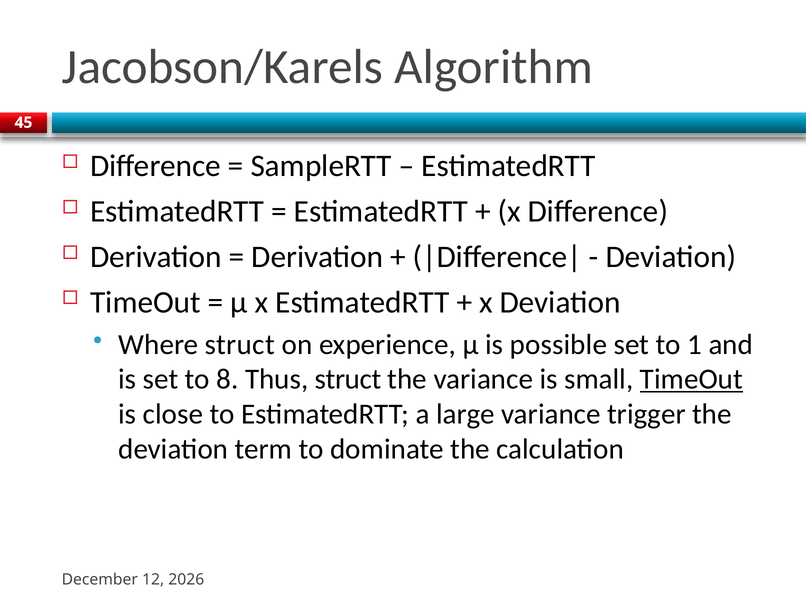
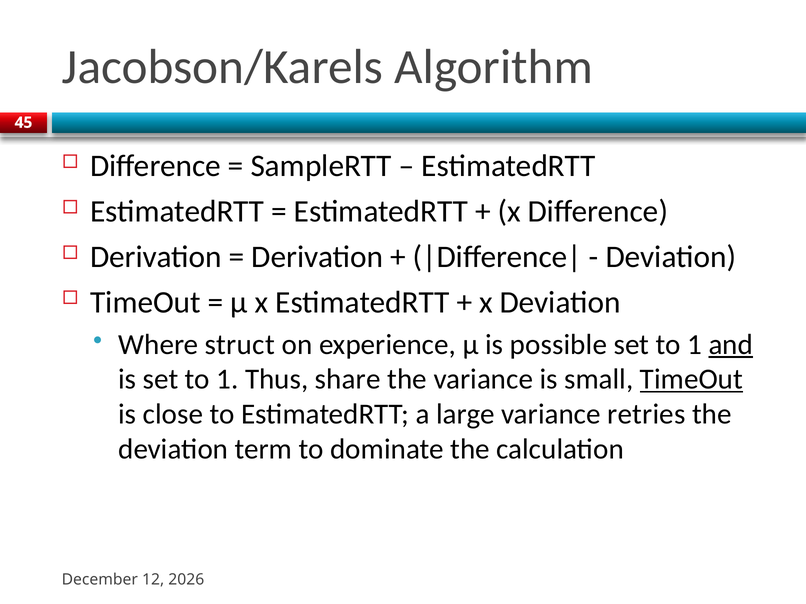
and underline: none -> present (731, 345)
is set to 8: 8 -> 1 (227, 380)
Thus struct: struct -> share (348, 380)
trigger: trigger -> retries (646, 415)
